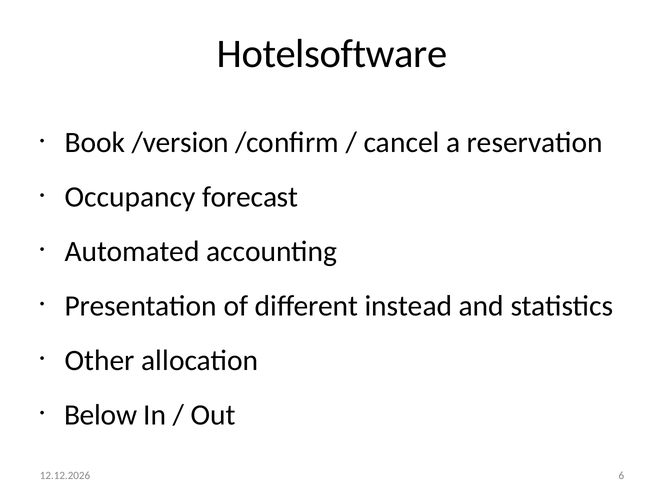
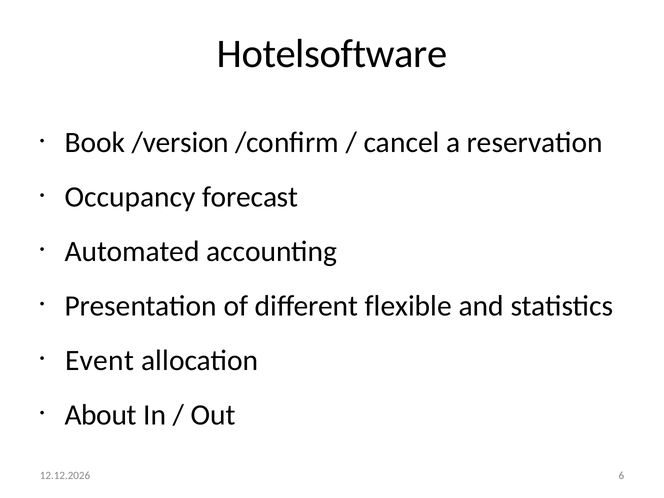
instead: instead -> flexible (408, 306)
Other: Other -> Event (100, 360)
Below: Below -> About (101, 415)
